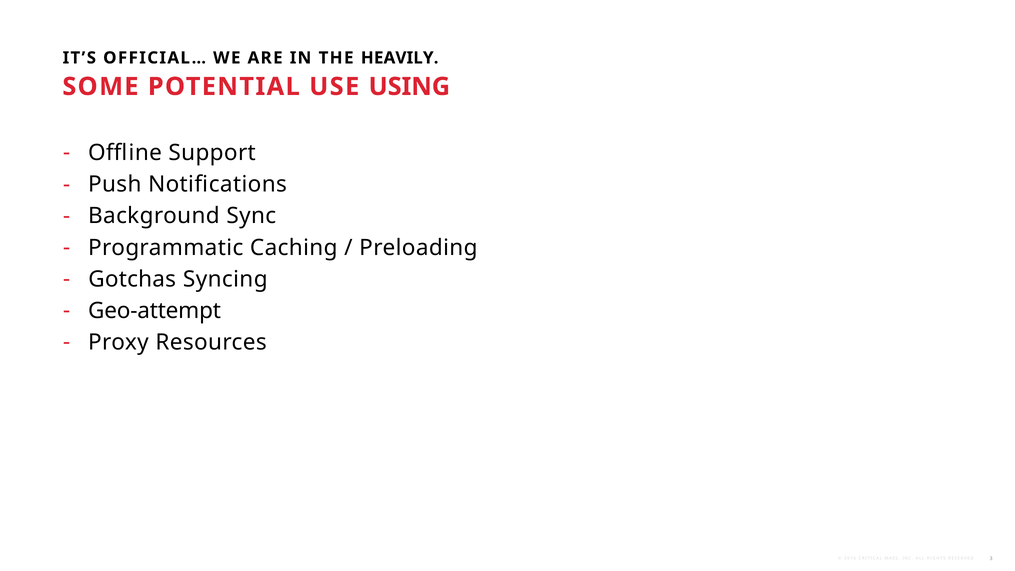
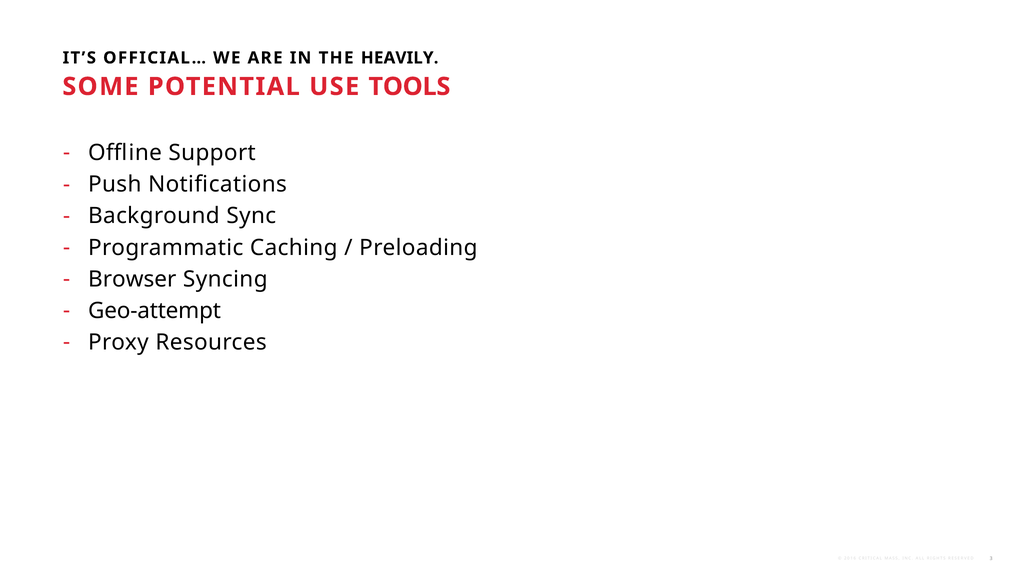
USING: USING -> TOOLS (409, 87)
Gotchas: Gotchas -> Browser (132, 279)
